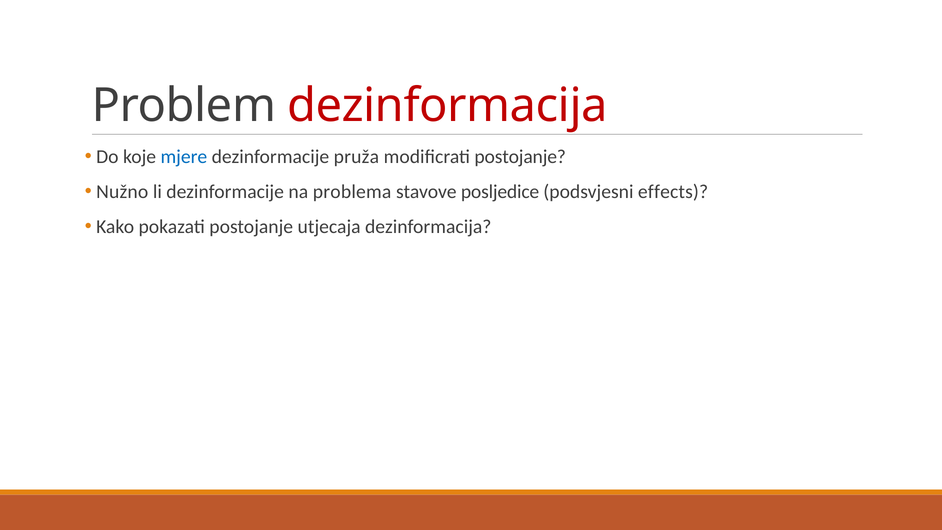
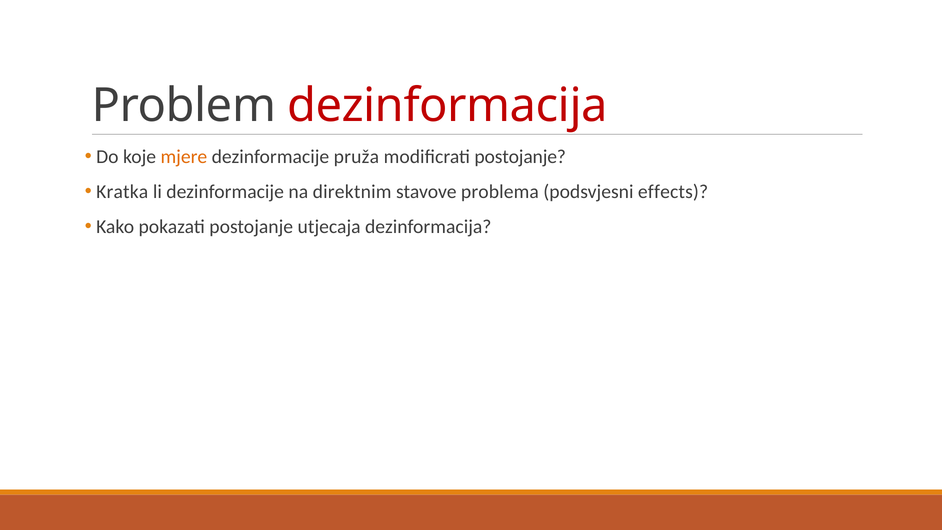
mjere colour: blue -> orange (184, 157)
Nužno: Nužno -> Kratka (122, 192)
problema: problema -> direktnim (352, 192)
posljedice: posljedice -> problema (500, 192)
